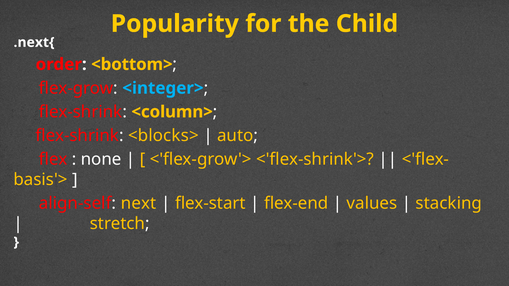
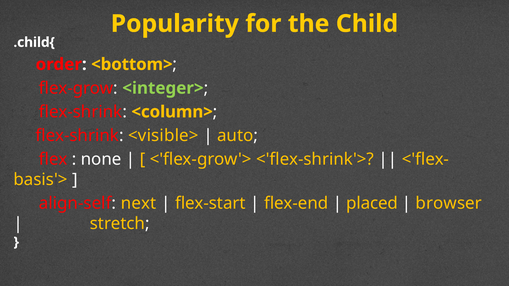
.next{: .next{ -> .child{ (34, 42)
<integer> colour: light blue -> light green (163, 88)
<blocks>: <blocks> -> <visible> (163, 136)
values: values -> placed (372, 204)
stacking: stacking -> browser (449, 204)
